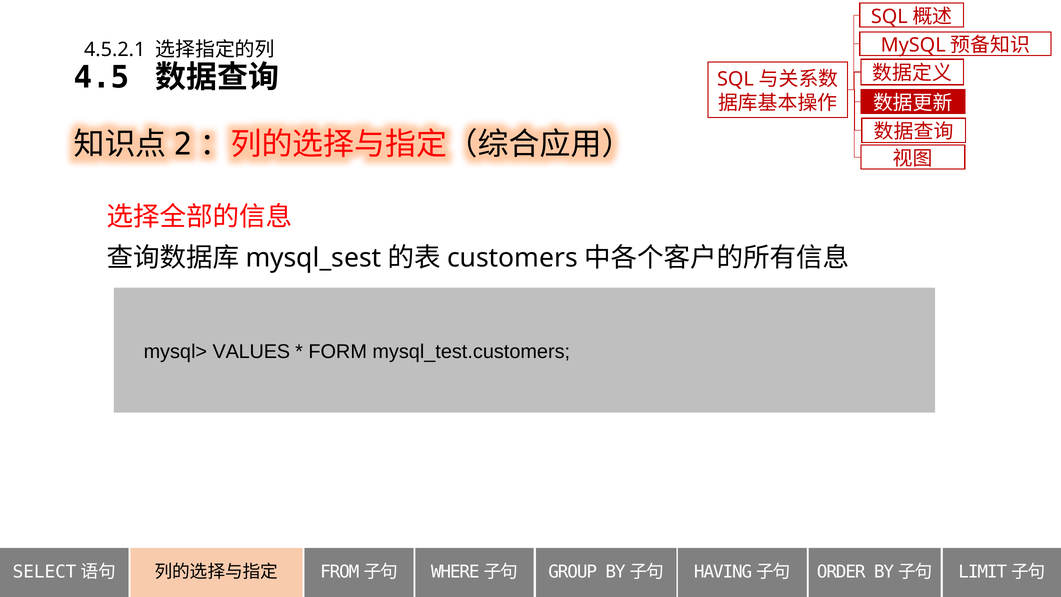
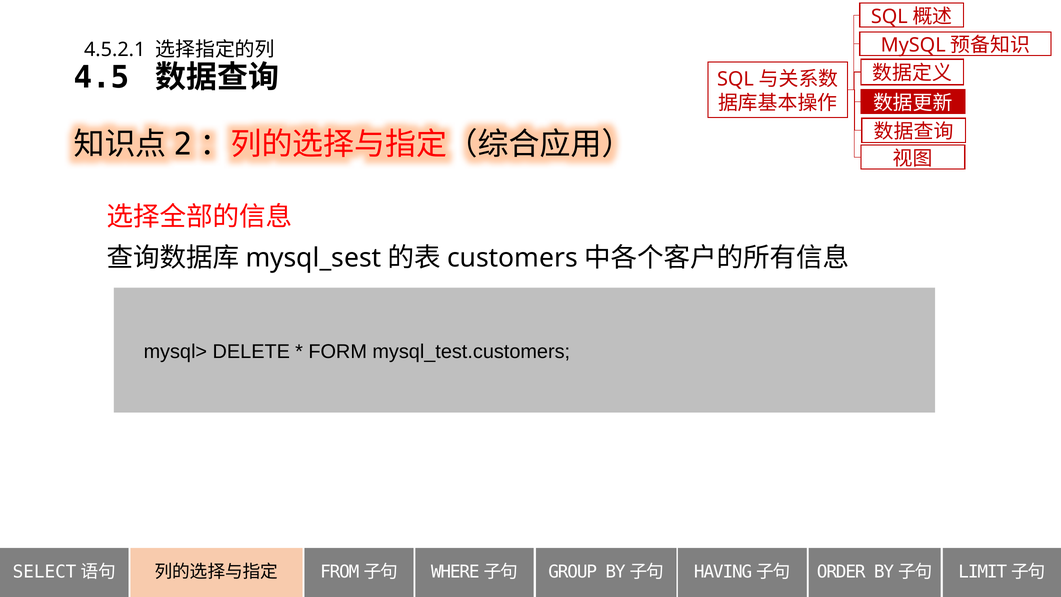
VALUES: VALUES -> DELETE (251, 351)
